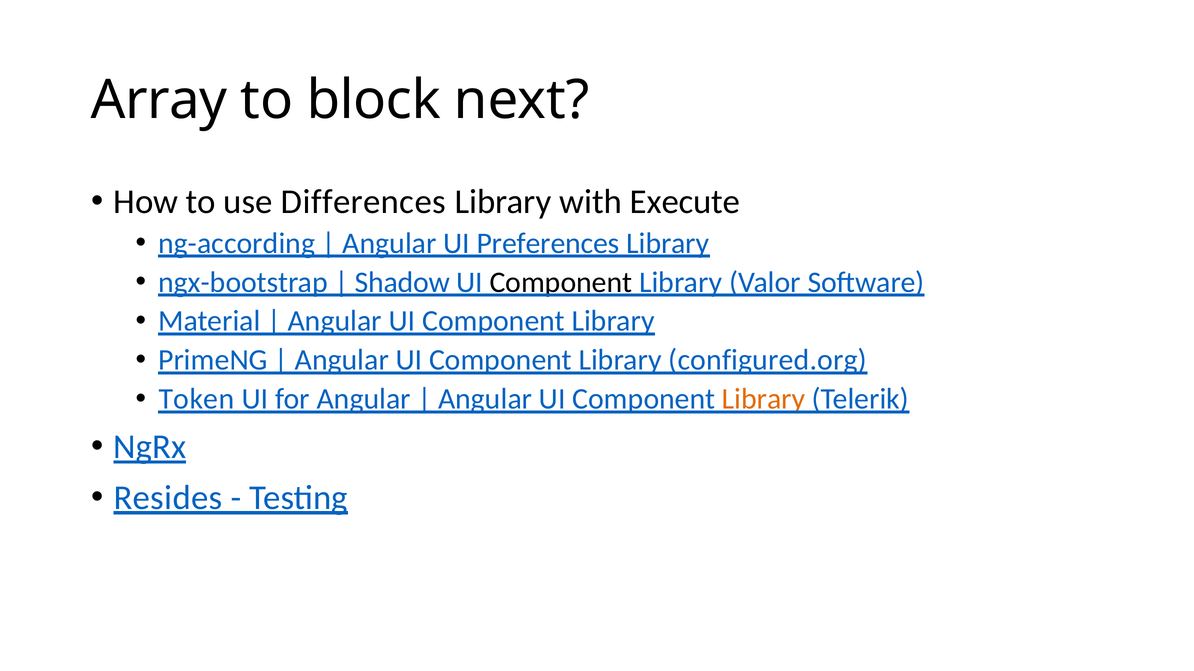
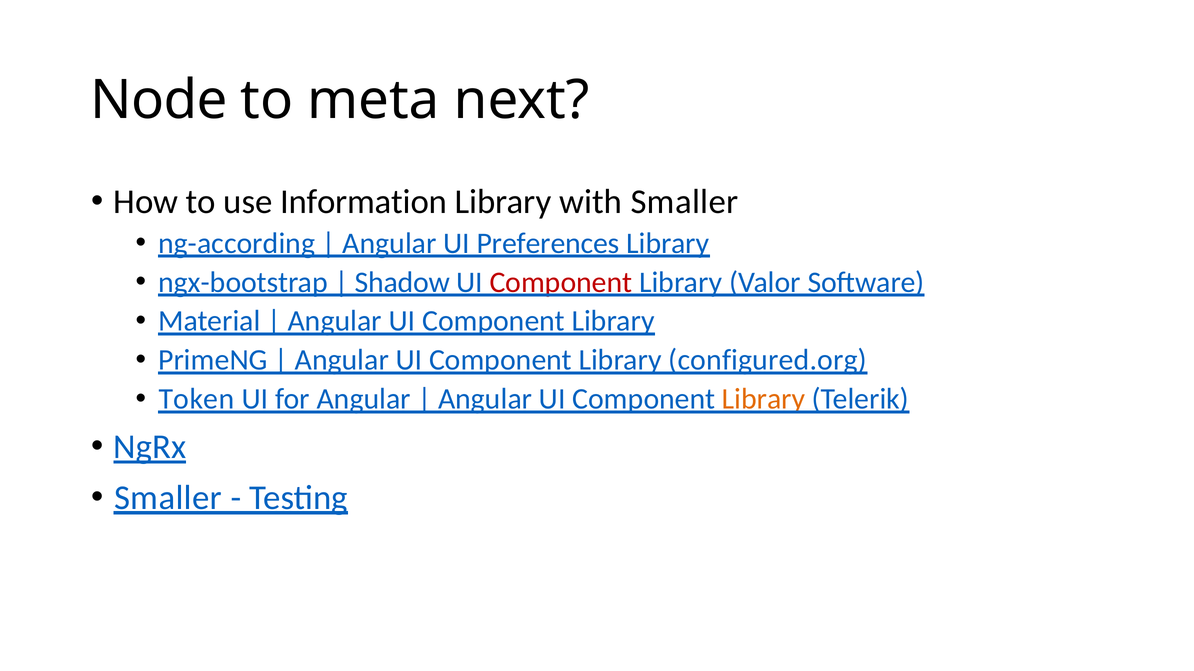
Array: Array -> Node (159, 100)
block: block -> meta (374, 100)
Differences: Differences -> Information (364, 202)
with Execute: Execute -> Smaller (685, 202)
Component colour: black -> red (561, 282)
Resides: Resides -> Smaller (168, 498)
